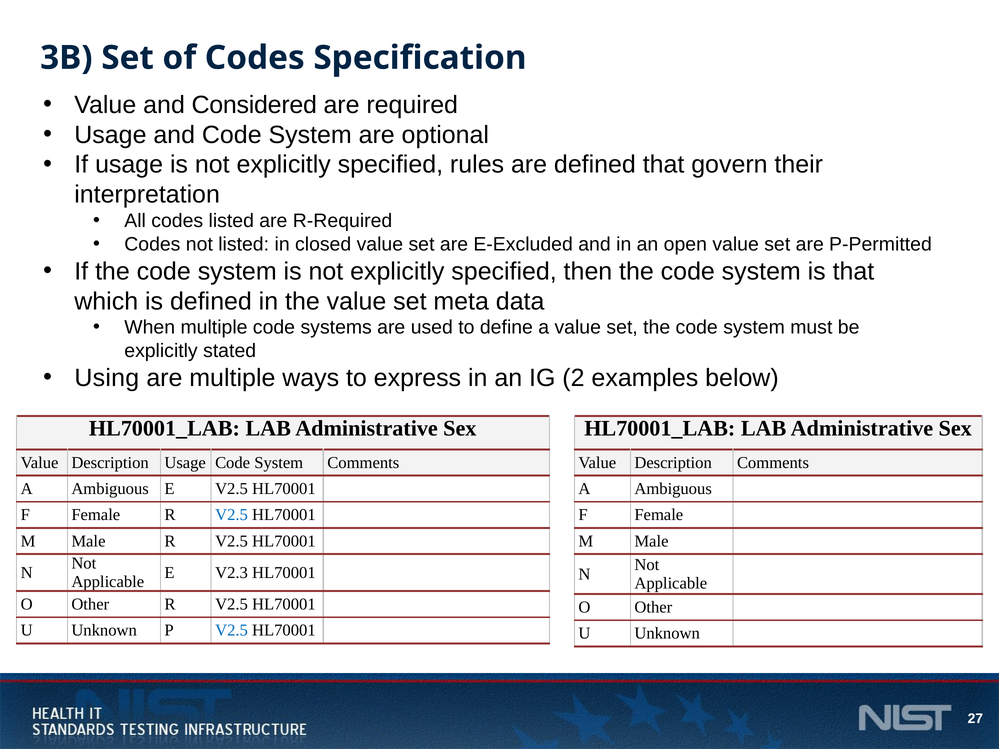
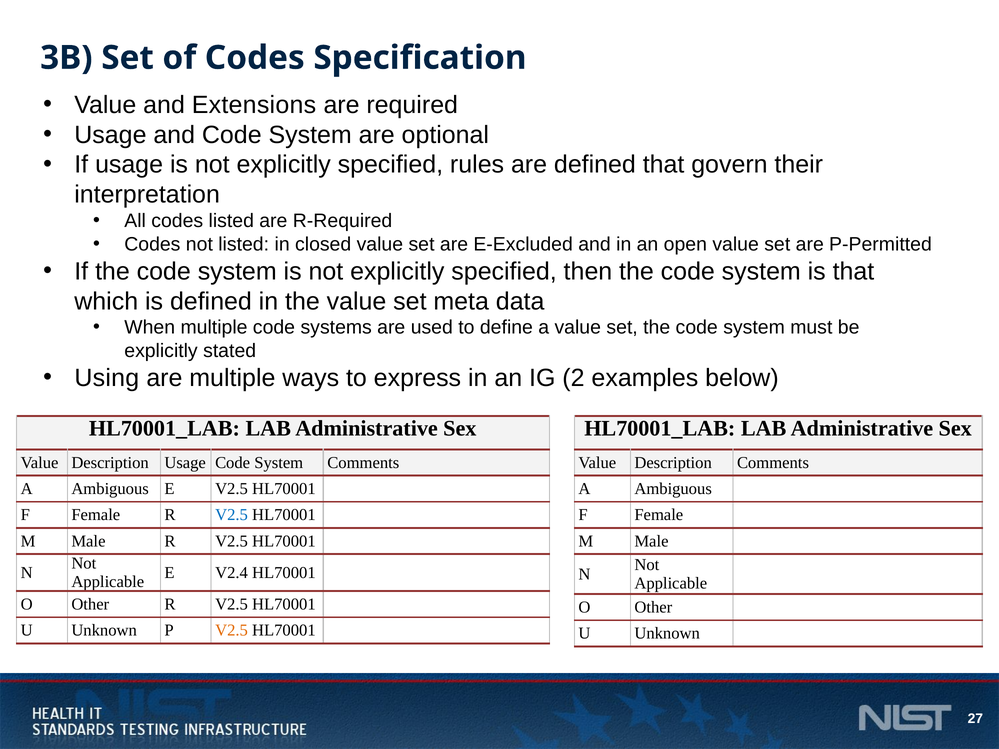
Considered: Considered -> Extensions (254, 105)
V2.3: V2.3 -> V2.4 (232, 573)
V2.5 colour: blue -> orange (232, 631)
